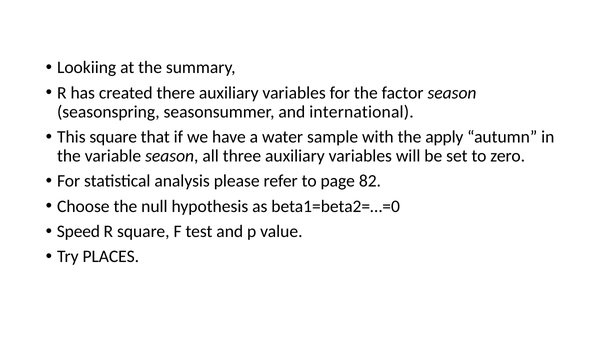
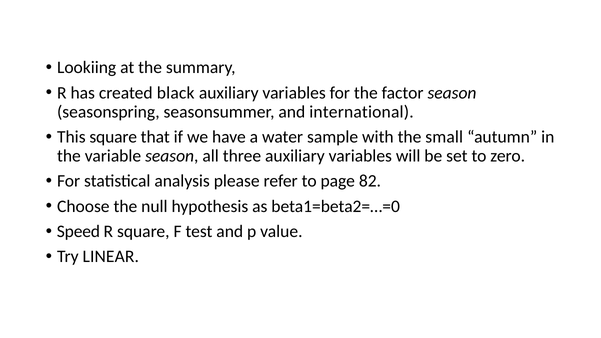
there: there -> black (176, 93)
apply: apply -> small (444, 137)
PLACES: PLACES -> LINEAR (111, 257)
